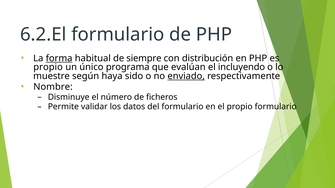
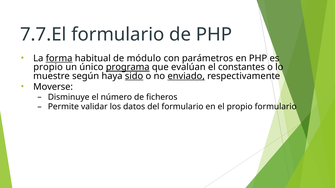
6.2.El: 6.2.El -> 7.7.El (43, 35)
siempre: siempre -> módulo (144, 58)
distribución: distribución -> parámetros (208, 58)
programa underline: none -> present (128, 67)
incluyendo: incluyendo -> constantes (242, 67)
sido underline: none -> present (134, 76)
Nombre: Nombre -> Moverse (53, 87)
